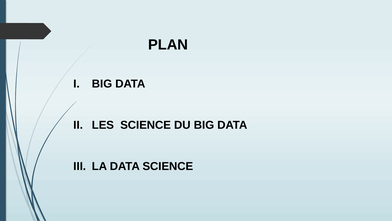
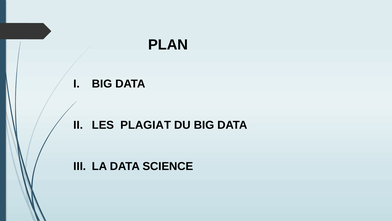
LES SCIENCE: SCIENCE -> PLAGIAT (146, 125)
